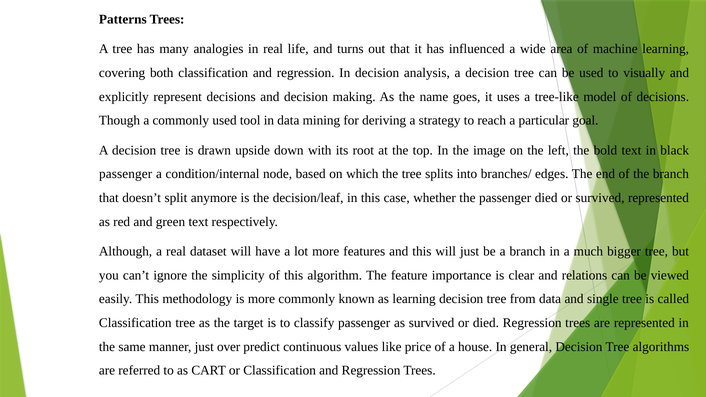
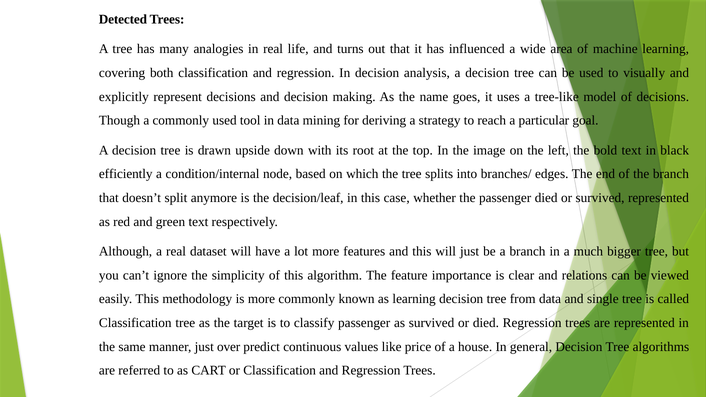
Patterns: Patterns -> Detected (123, 19)
passenger: passenger -> efficiently (126, 174)
